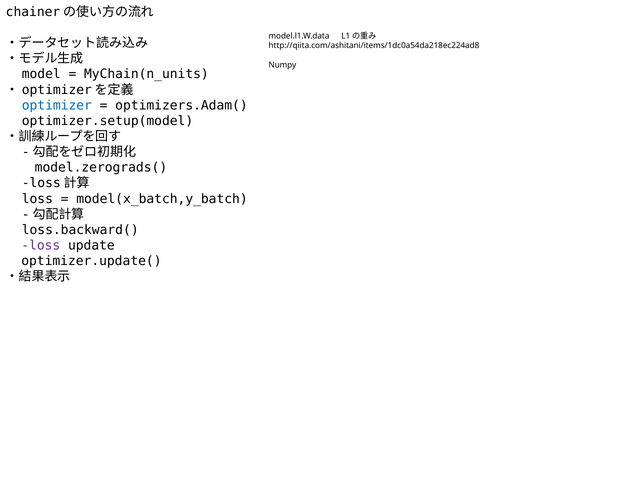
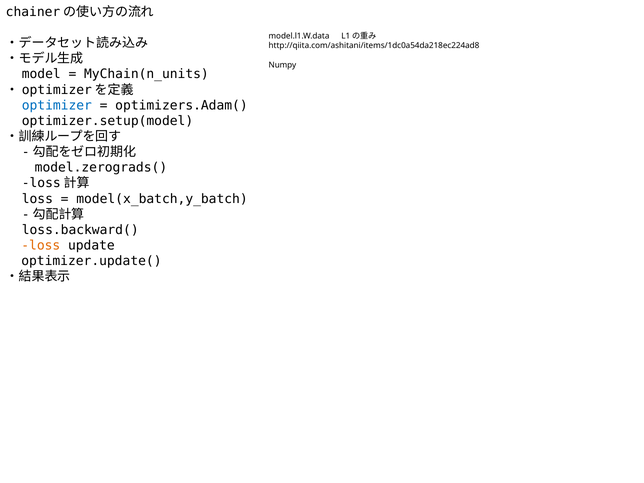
loss colour: purple -> orange (41, 245)
